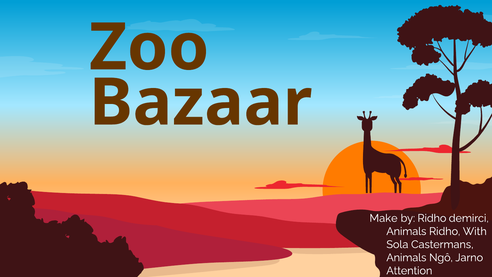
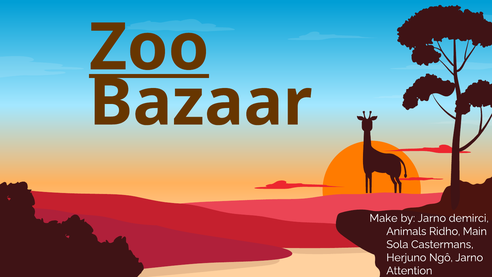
Zoo underline: none -> present (149, 48)
by Ridho: Ridho -> Jarno (432, 218)
With: With -> Main (475, 231)
Animals: Animals -> Herjuno (406, 257)
